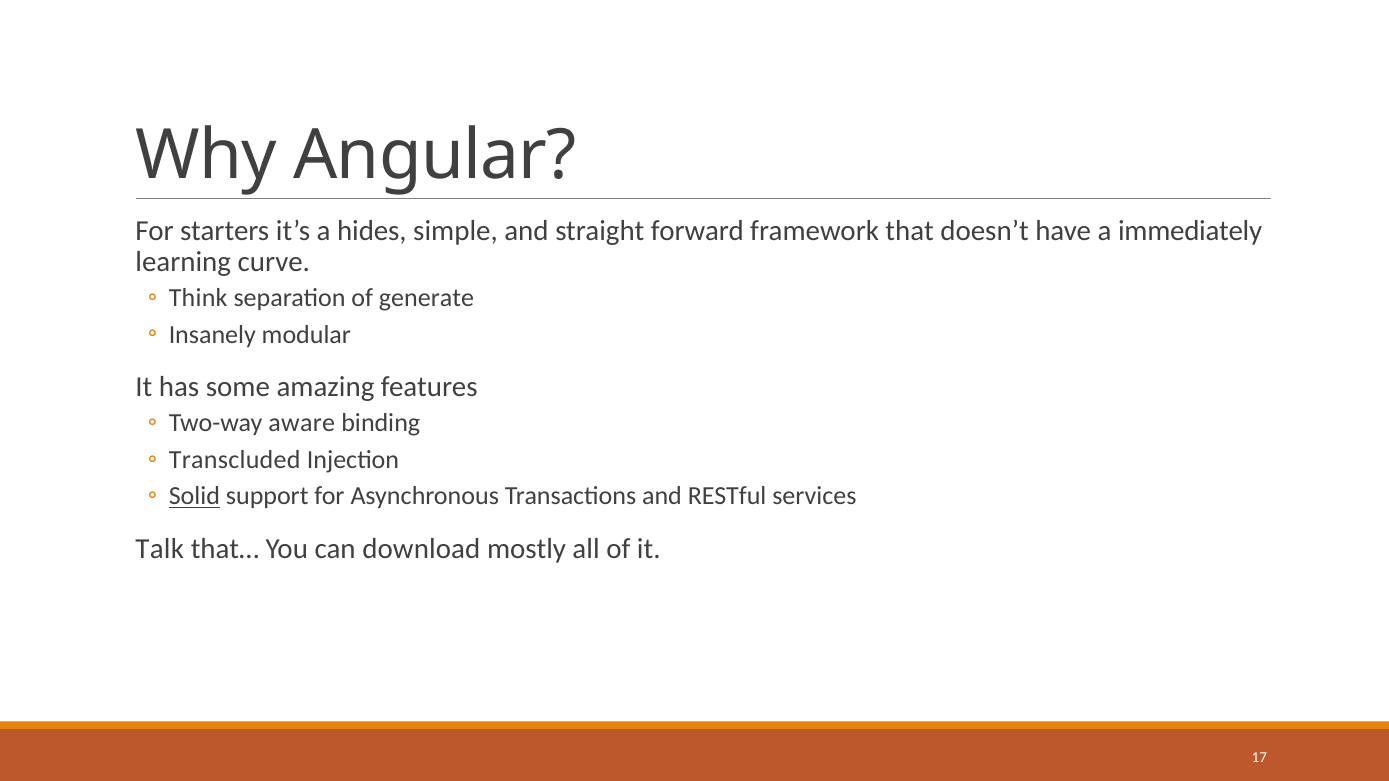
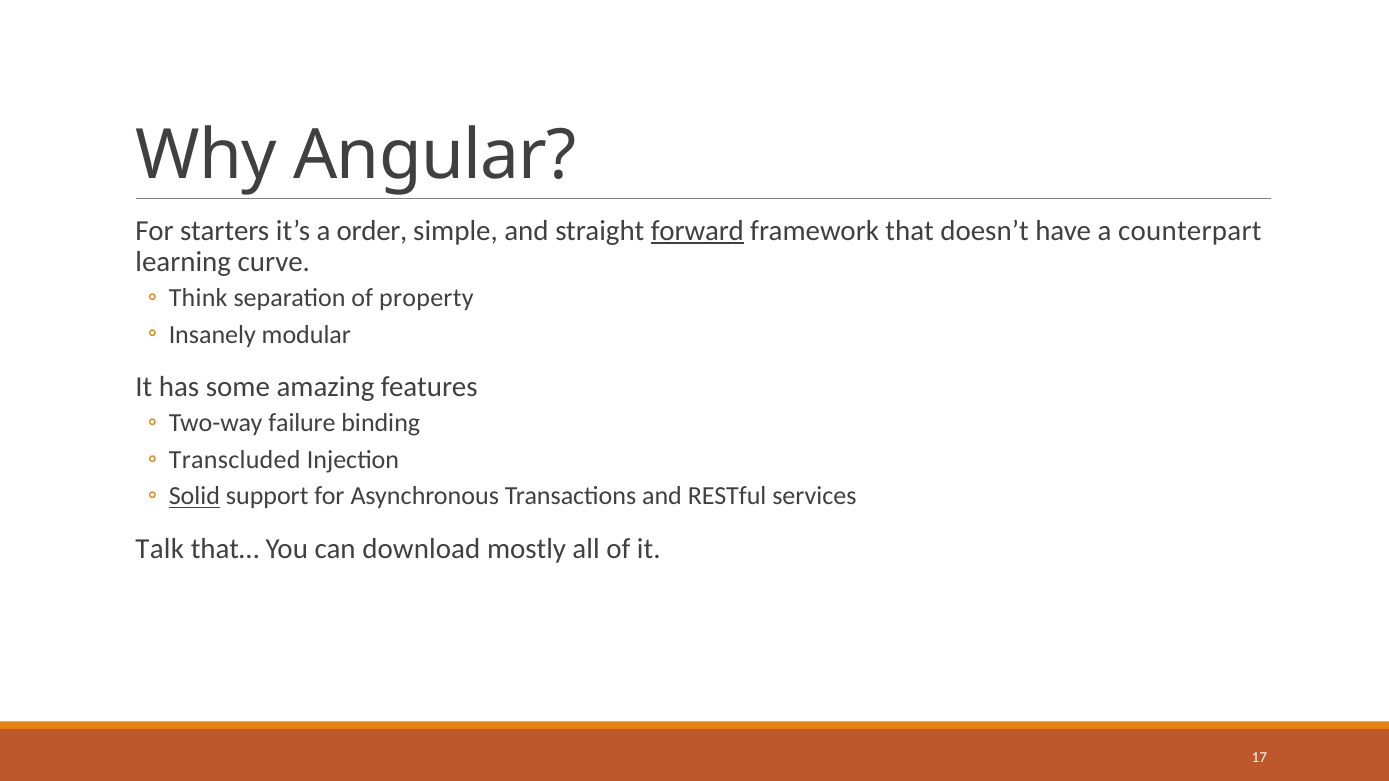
hides: hides -> order (372, 231)
forward underline: none -> present (697, 231)
immediately: immediately -> counterpart (1190, 231)
generate: generate -> property (426, 298)
aware: aware -> failure (302, 423)
